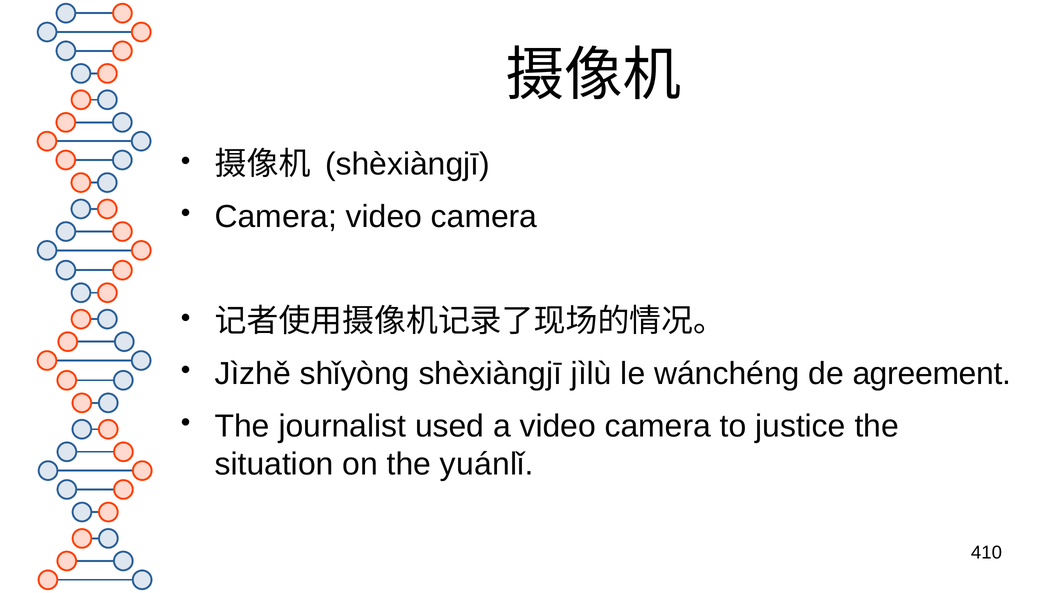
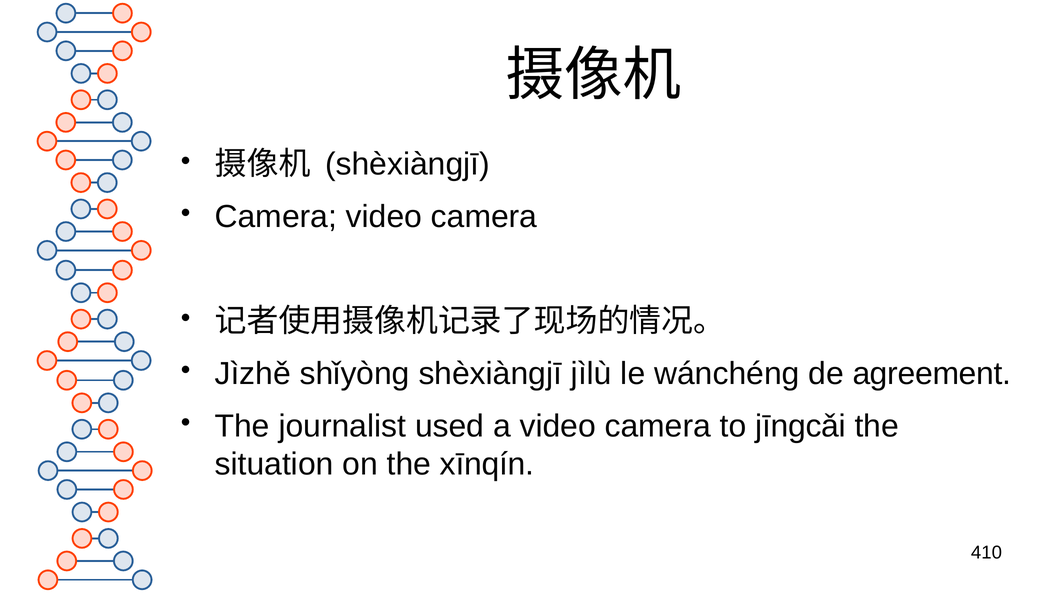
justice: justice -> jīngcǎi (801, 426)
yuánlǐ: yuánlǐ -> xīnqín (487, 465)
